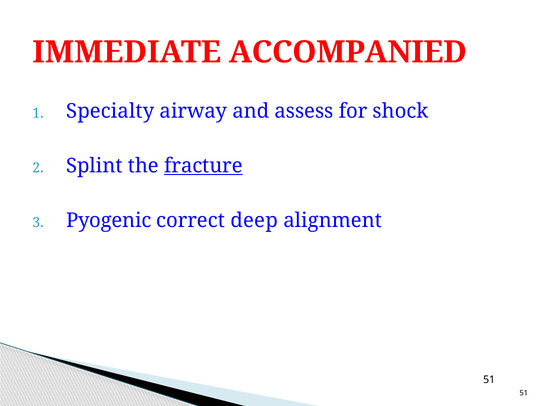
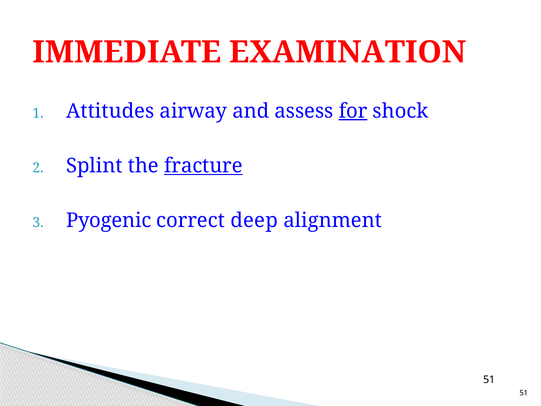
ACCOMPANIED: ACCOMPANIED -> EXAMINATION (348, 52)
Specialty: Specialty -> Attitudes (110, 111)
for underline: none -> present (353, 111)
